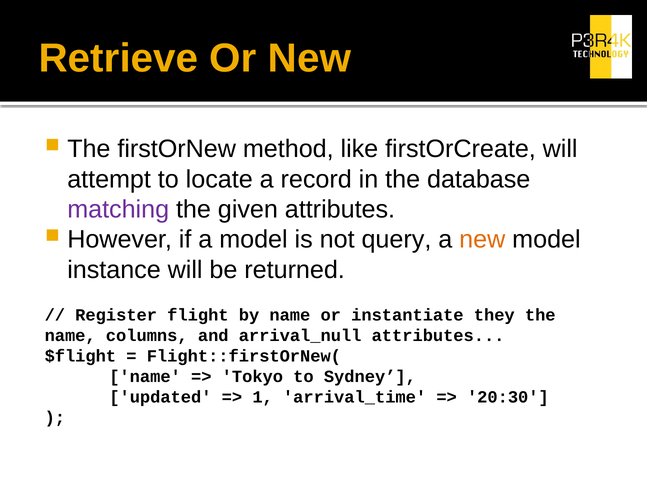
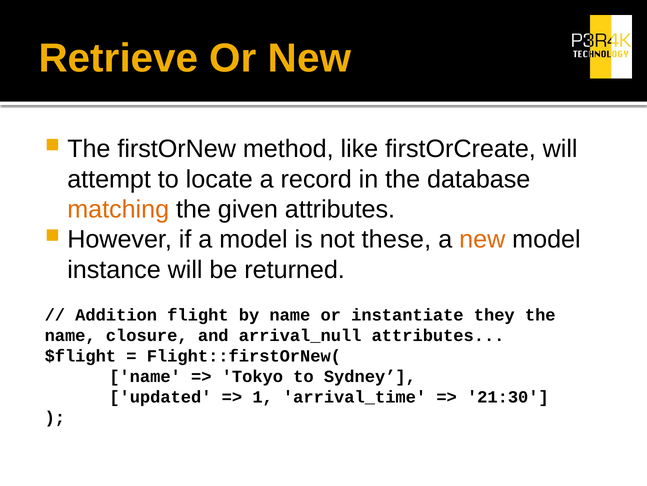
matching colour: purple -> orange (118, 209)
query: query -> these (396, 239)
Register: Register -> Addition (116, 315)
columns: columns -> closure (147, 335)
20:30: 20:30 -> 21:30 (508, 396)
